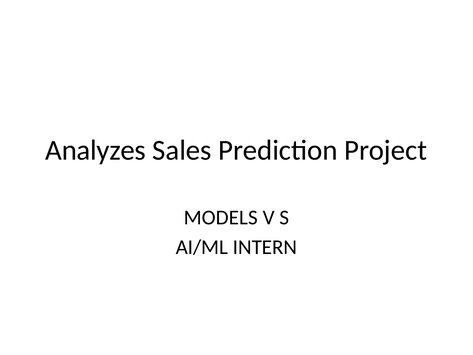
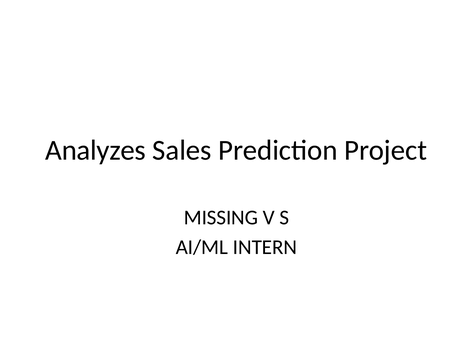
MODELS: MODELS -> MISSING (221, 217)
